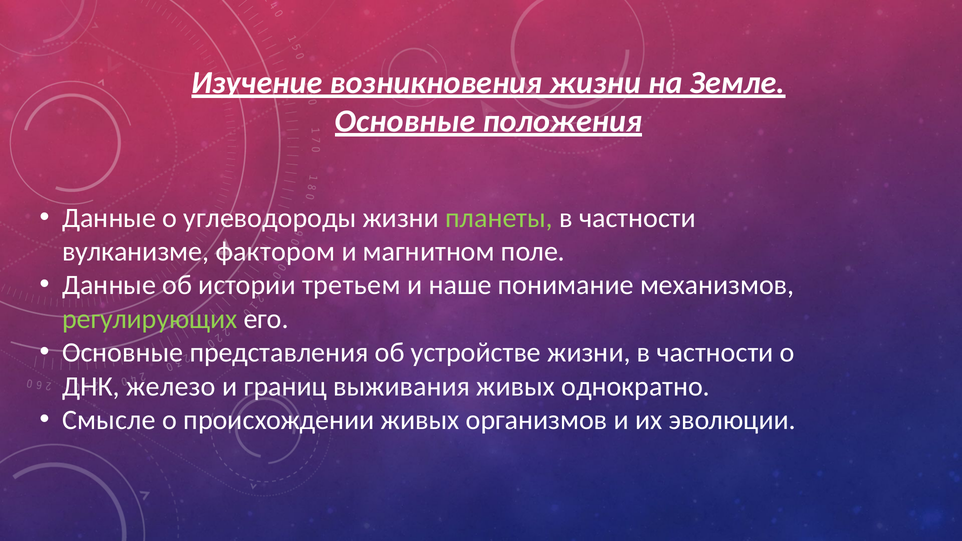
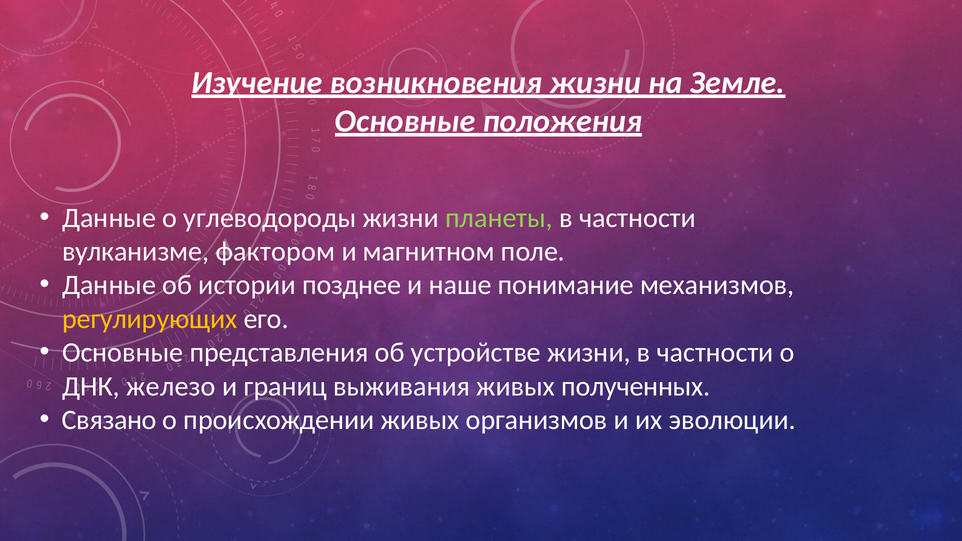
третьем: третьем -> позднее (352, 285)
регулирующих colour: light green -> yellow (150, 319)
однократно: однократно -> полученных (636, 386)
Смысле: Смысле -> Связано (109, 420)
